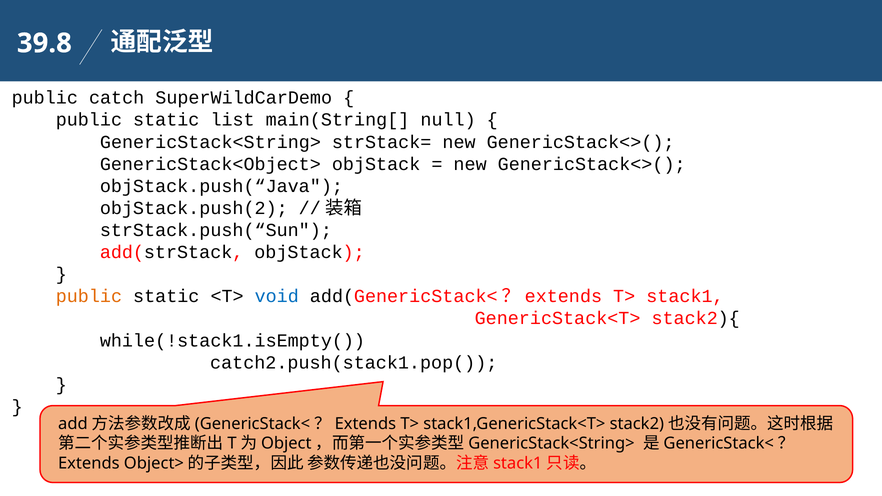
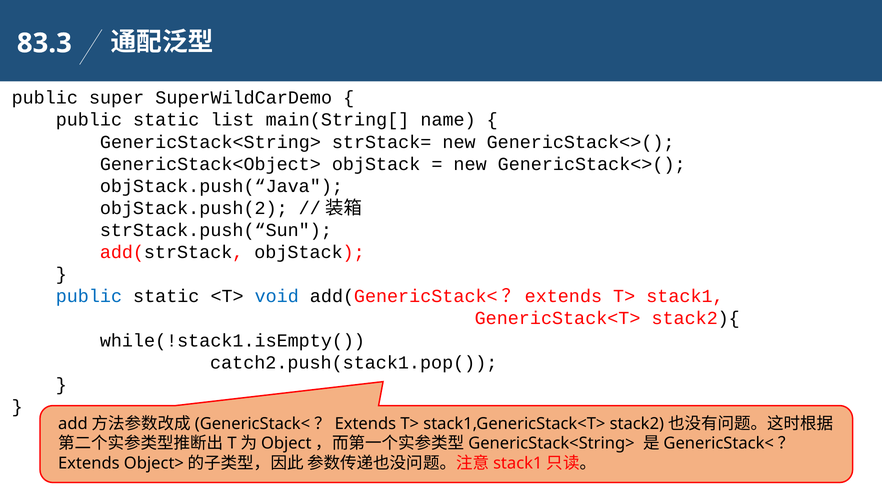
39.8: 39.8 -> 83.3 (44, 43)
catch: catch -> super (117, 98)
null: null -> name (448, 120)
public colour: orange -> blue (89, 296)
